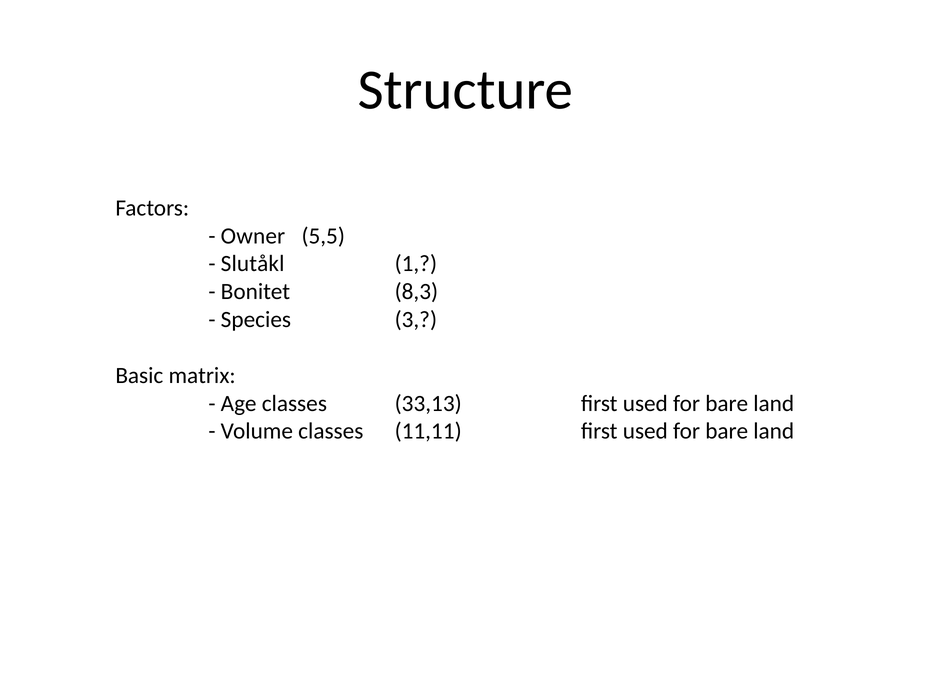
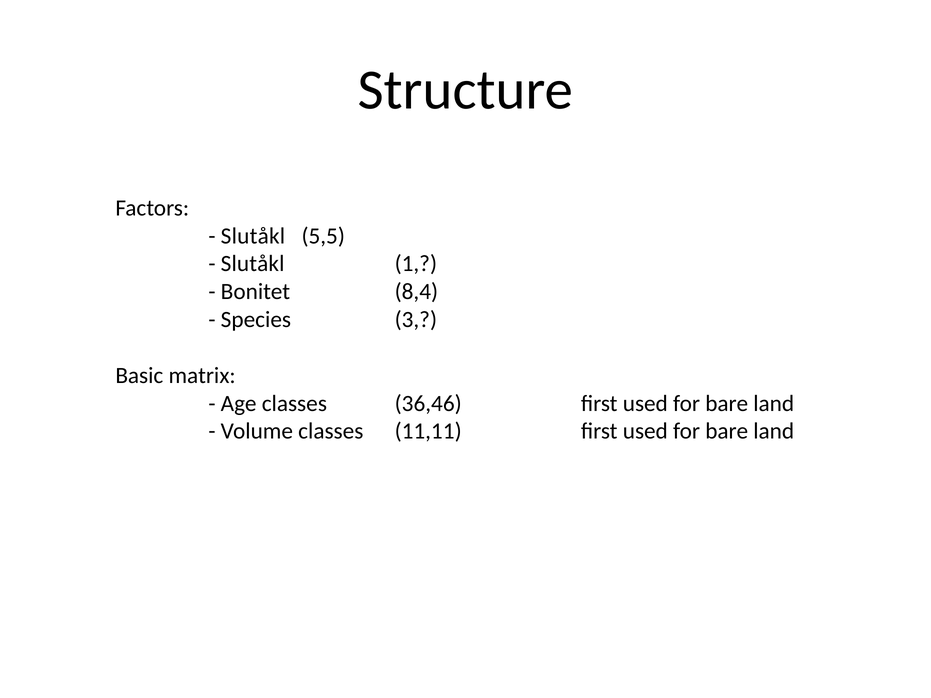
Owner: Owner -> Slutåkl (253, 236)
8,3: 8,3 -> 8,4 (416, 292)
33,13: 33,13 -> 36,46 (428, 403)
